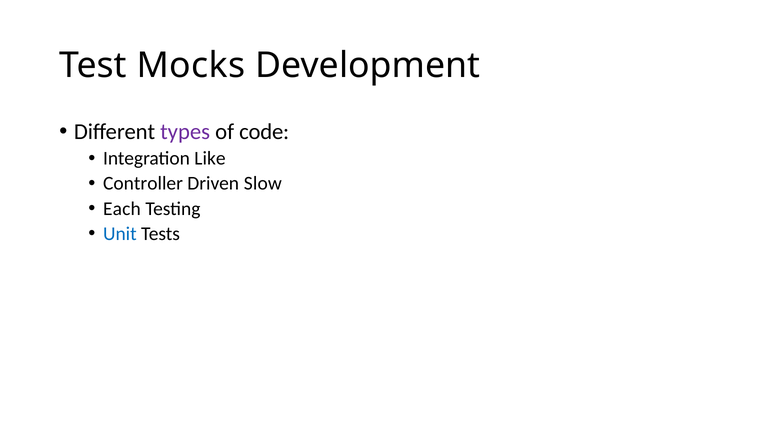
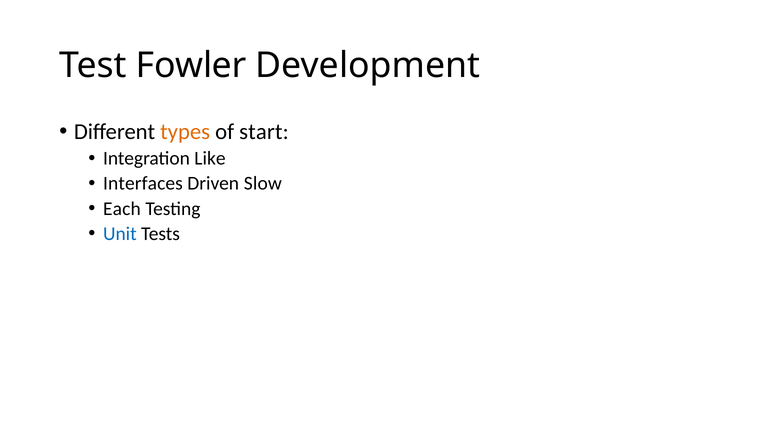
Mocks: Mocks -> Fowler (191, 65)
types colour: purple -> orange (185, 132)
code: code -> start (264, 132)
Controller: Controller -> Interfaces (143, 183)
